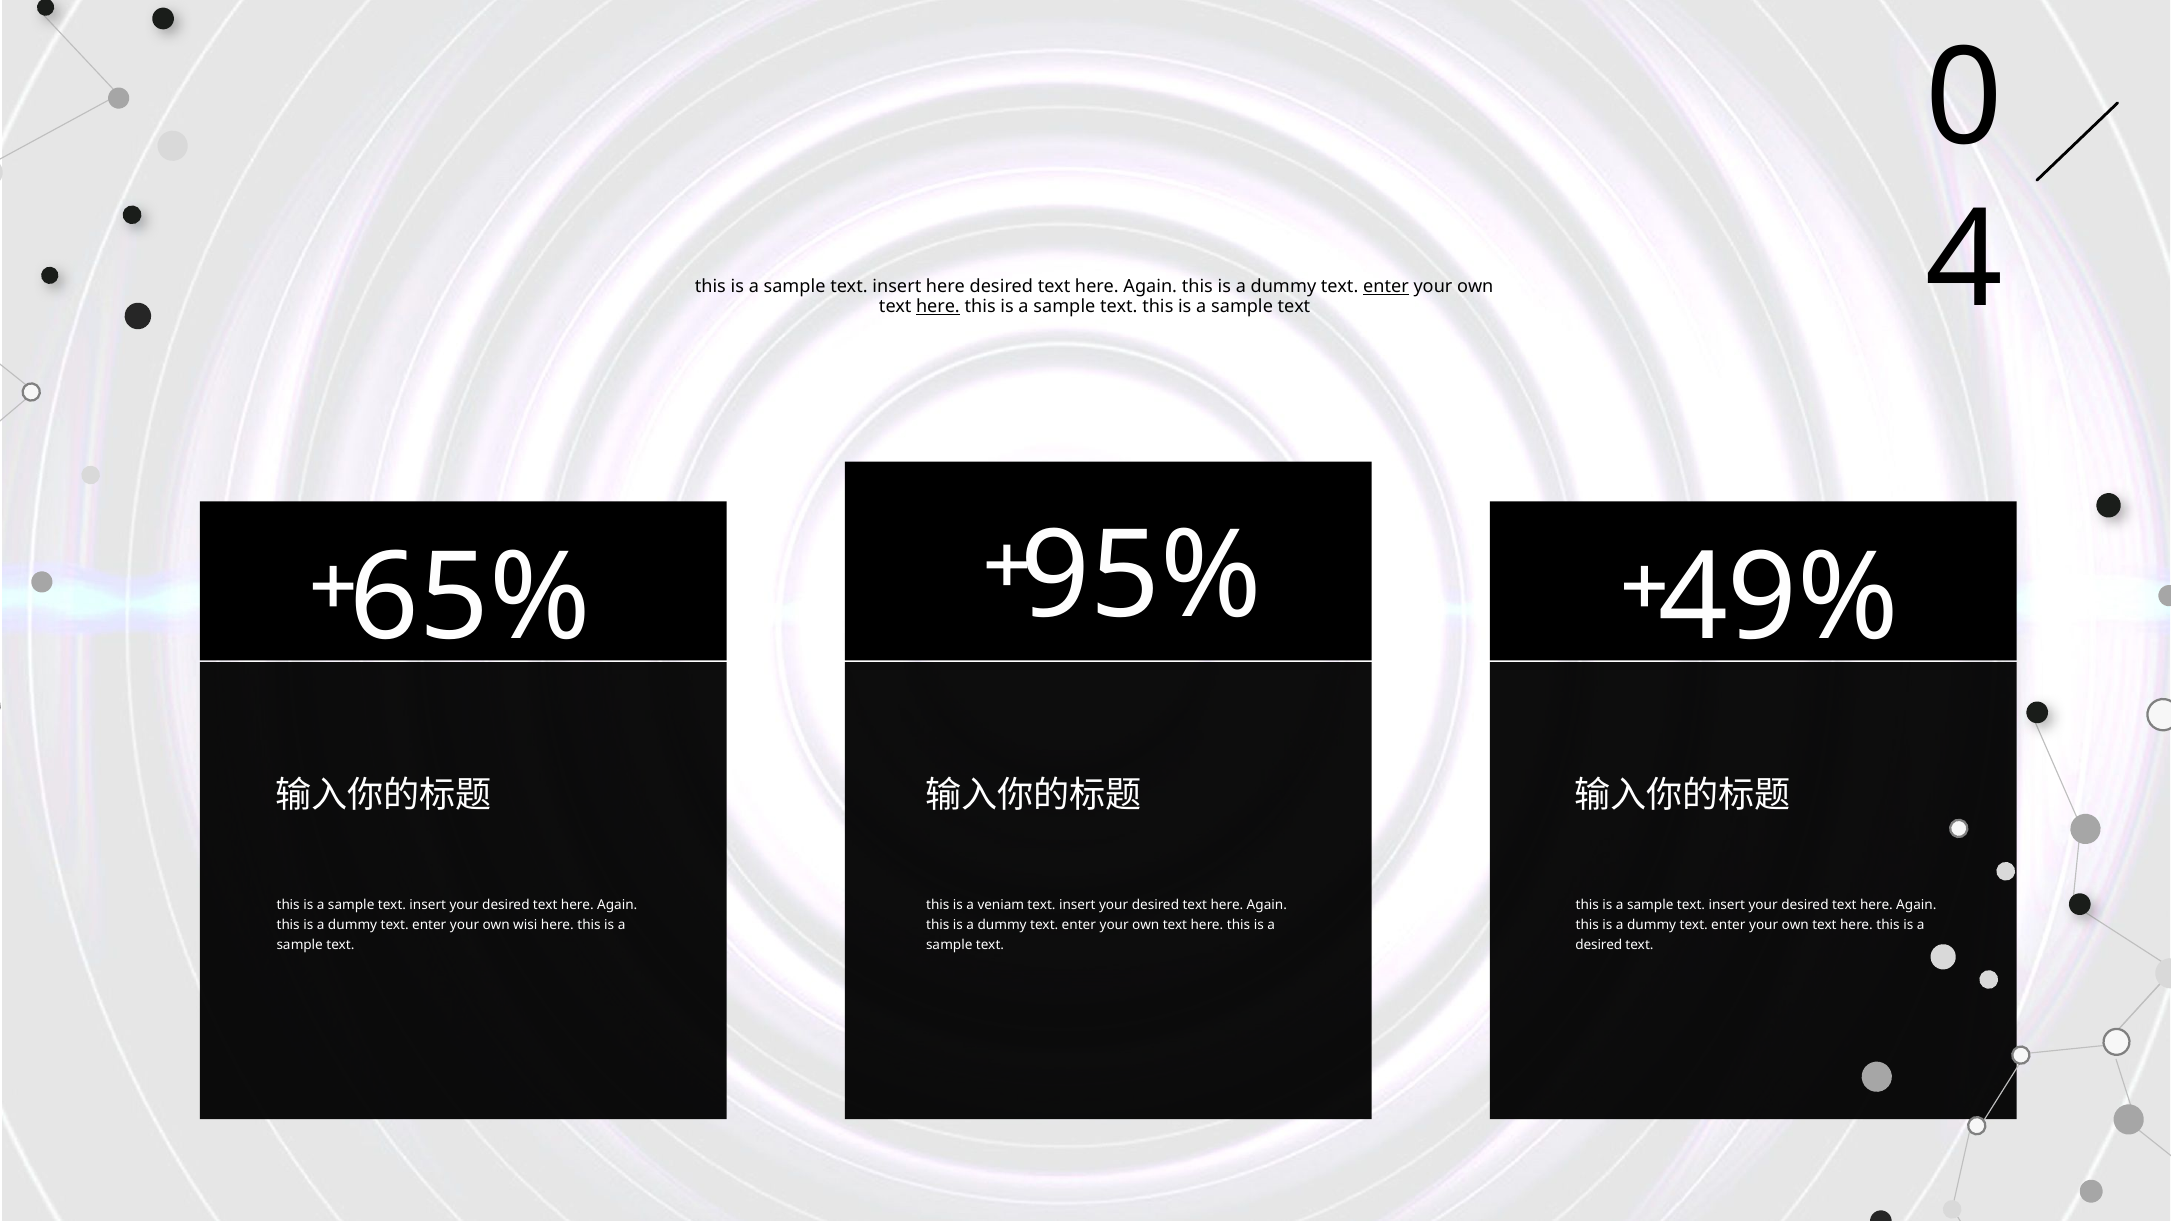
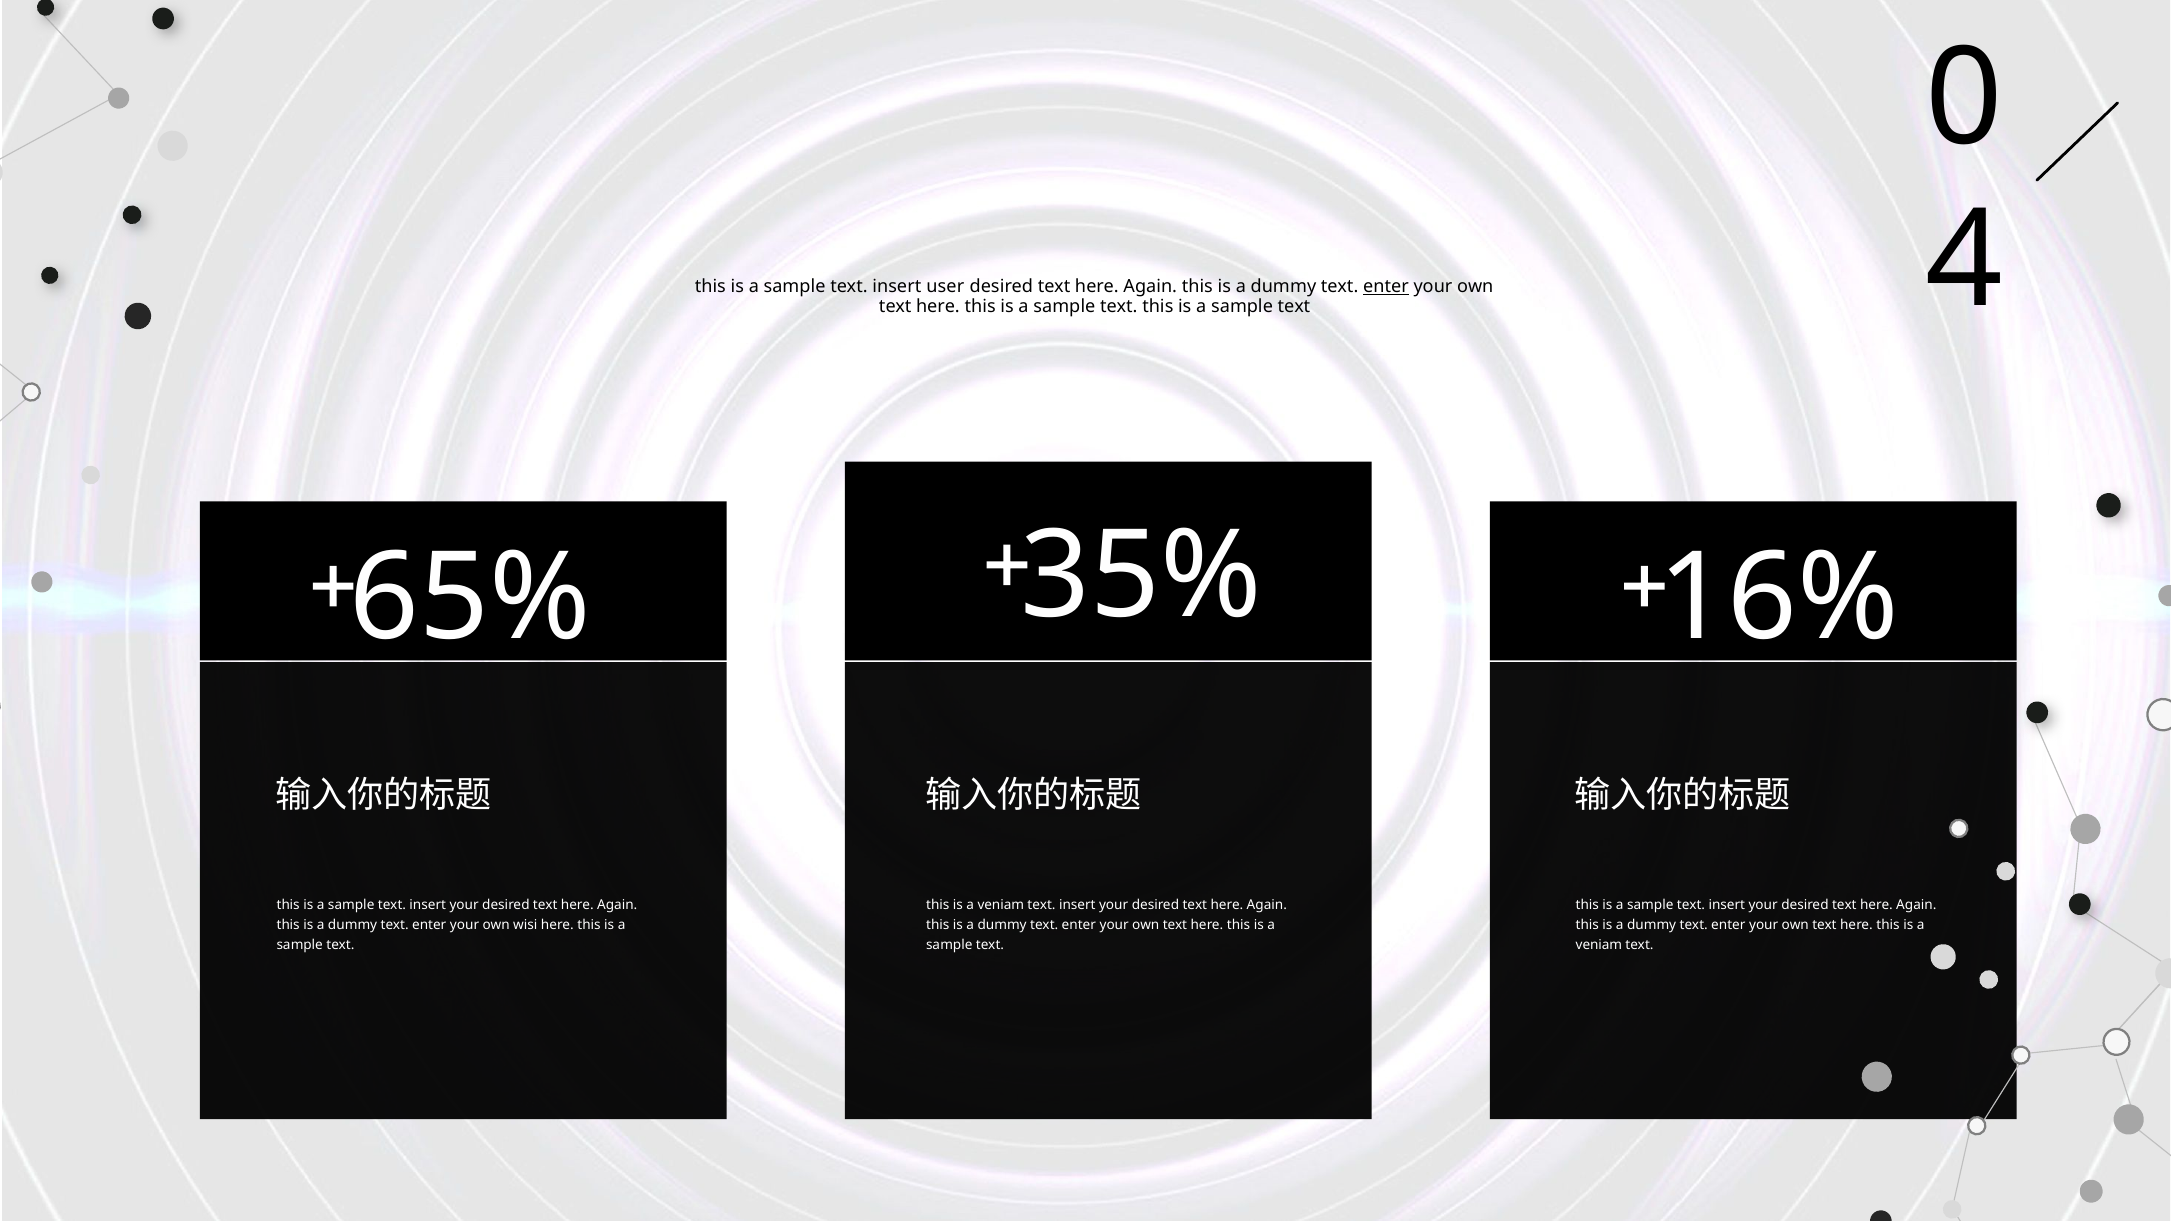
insert here: here -> user (945, 287)
here underline: present -> none (938, 307)
95%: 95% -> 35% (1141, 577)
49%: 49% -> 16% (1779, 598)
desired: desired -> veniam (1599, 946)
